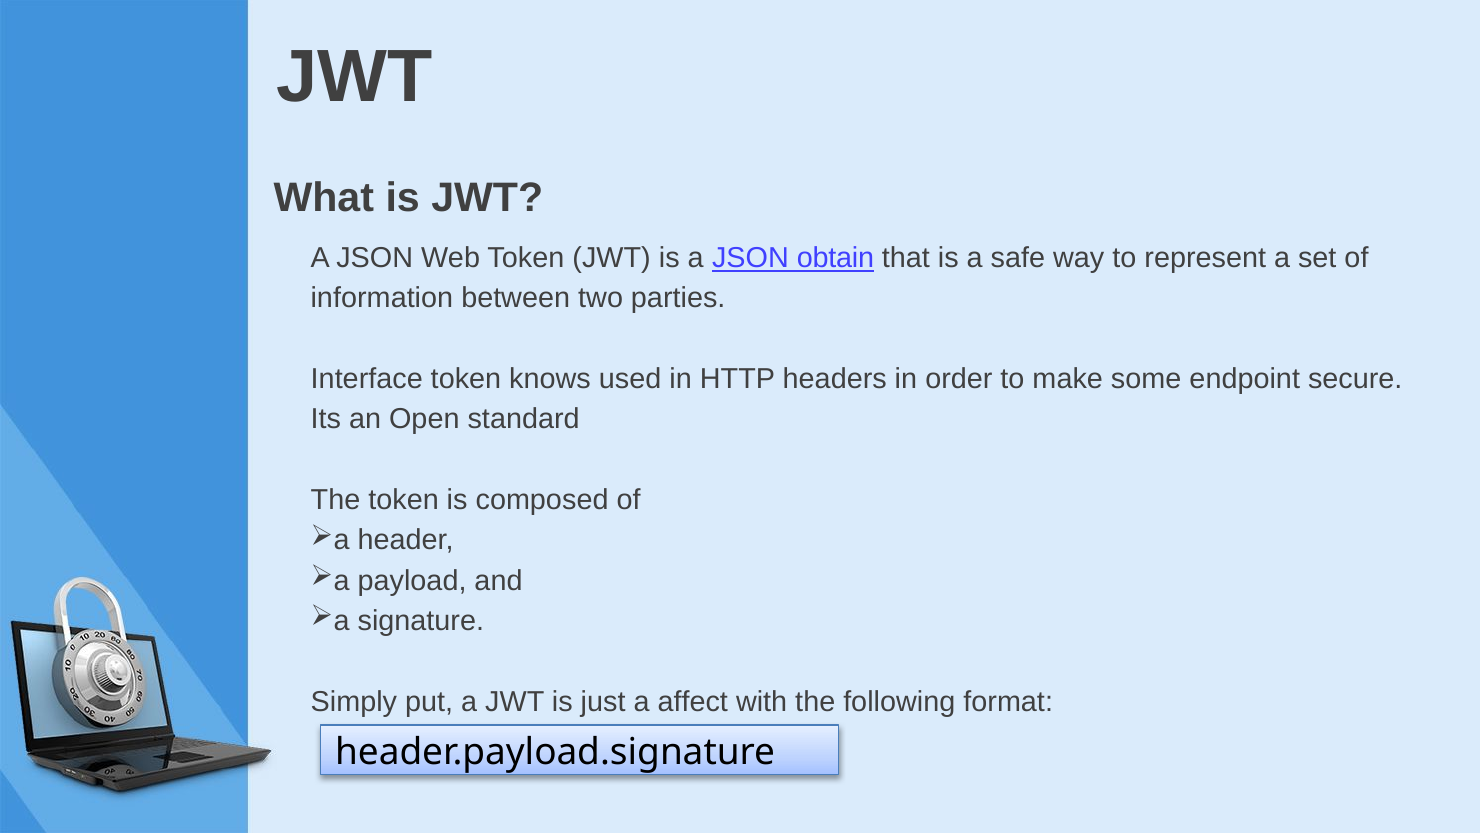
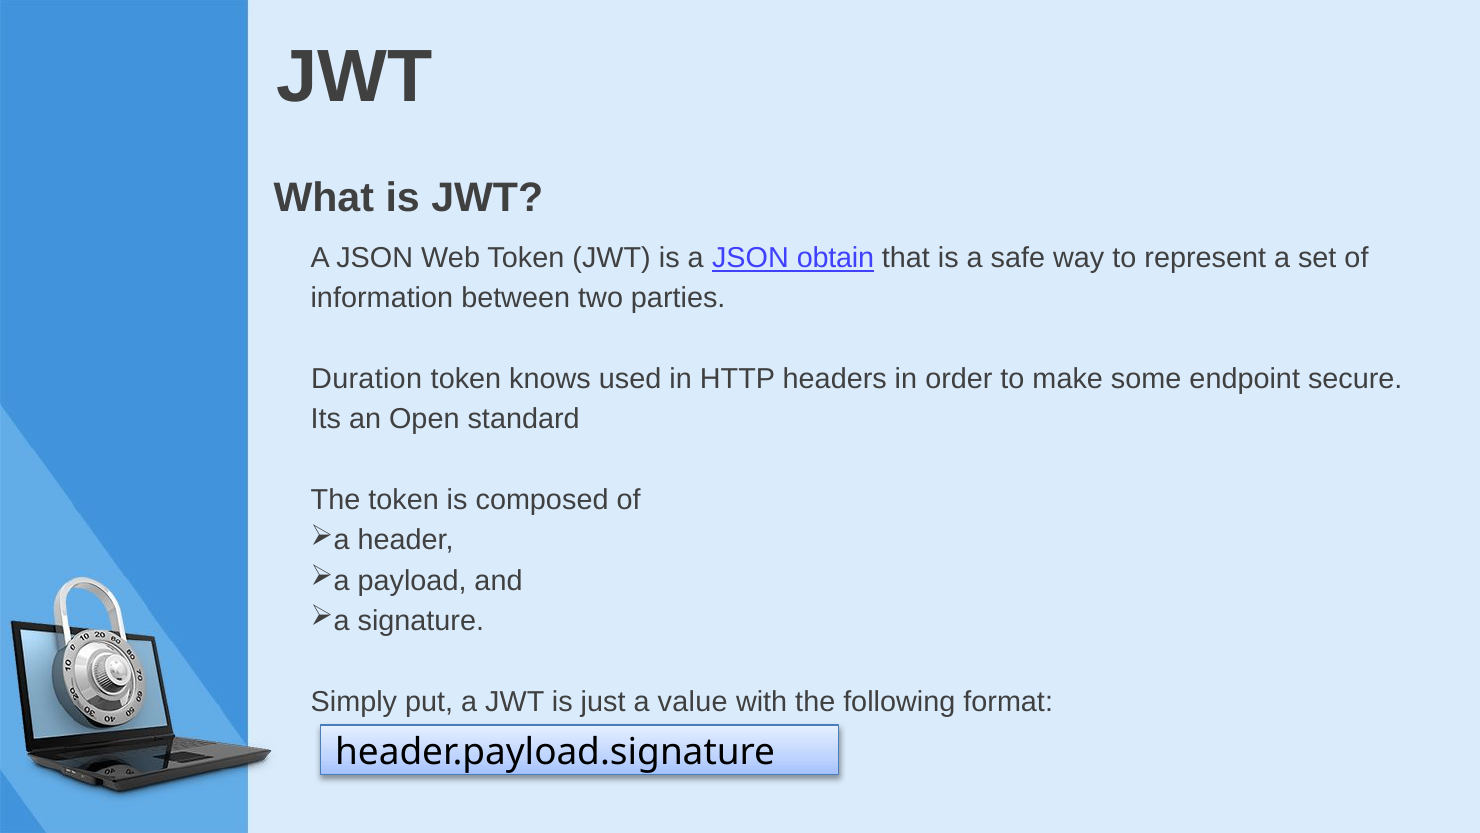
Interface: Interface -> Duration (367, 379)
affect: affect -> value (693, 701)
